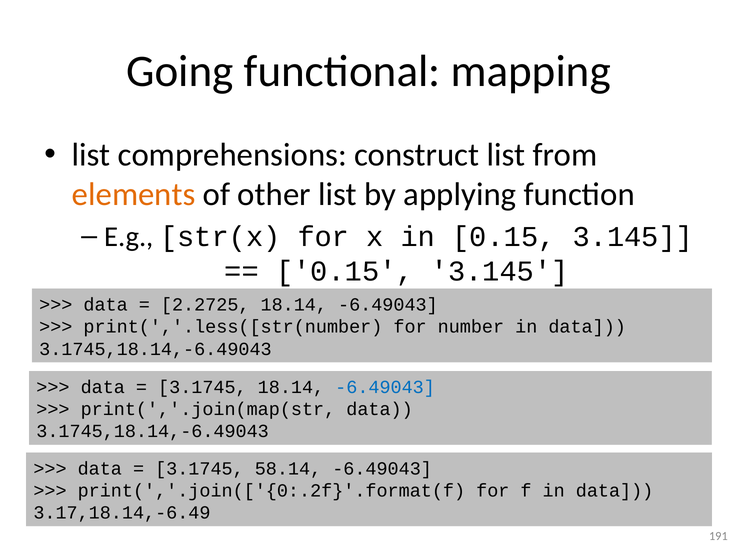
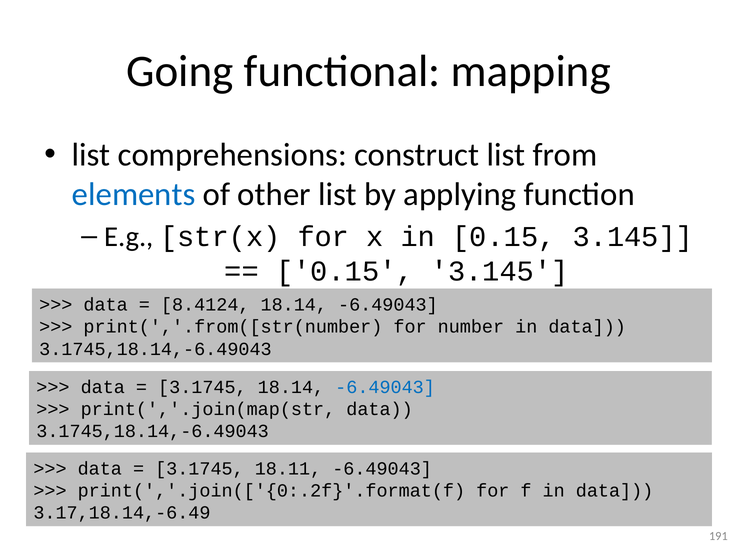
elements colour: orange -> blue (134, 194)
2.2725: 2.2725 -> 8.4124 (205, 304)
print(','.less([str(number: print(','.less([str(number -> print(','.from([str(number (233, 326)
58.14: 58.14 -> 18.11 (288, 468)
